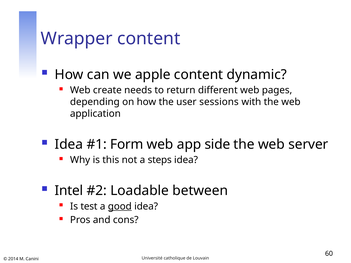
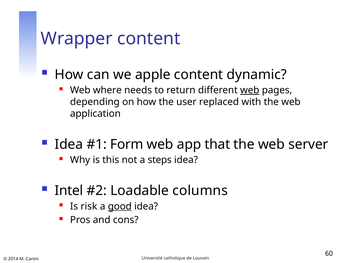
create: create -> where (107, 90)
web underline: none -> present (250, 90)
sessions: sessions -> replaced (219, 102)
side: side -> that (217, 144)
between: between -> columns (200, 191)
test: test -> risk (89, 207)
